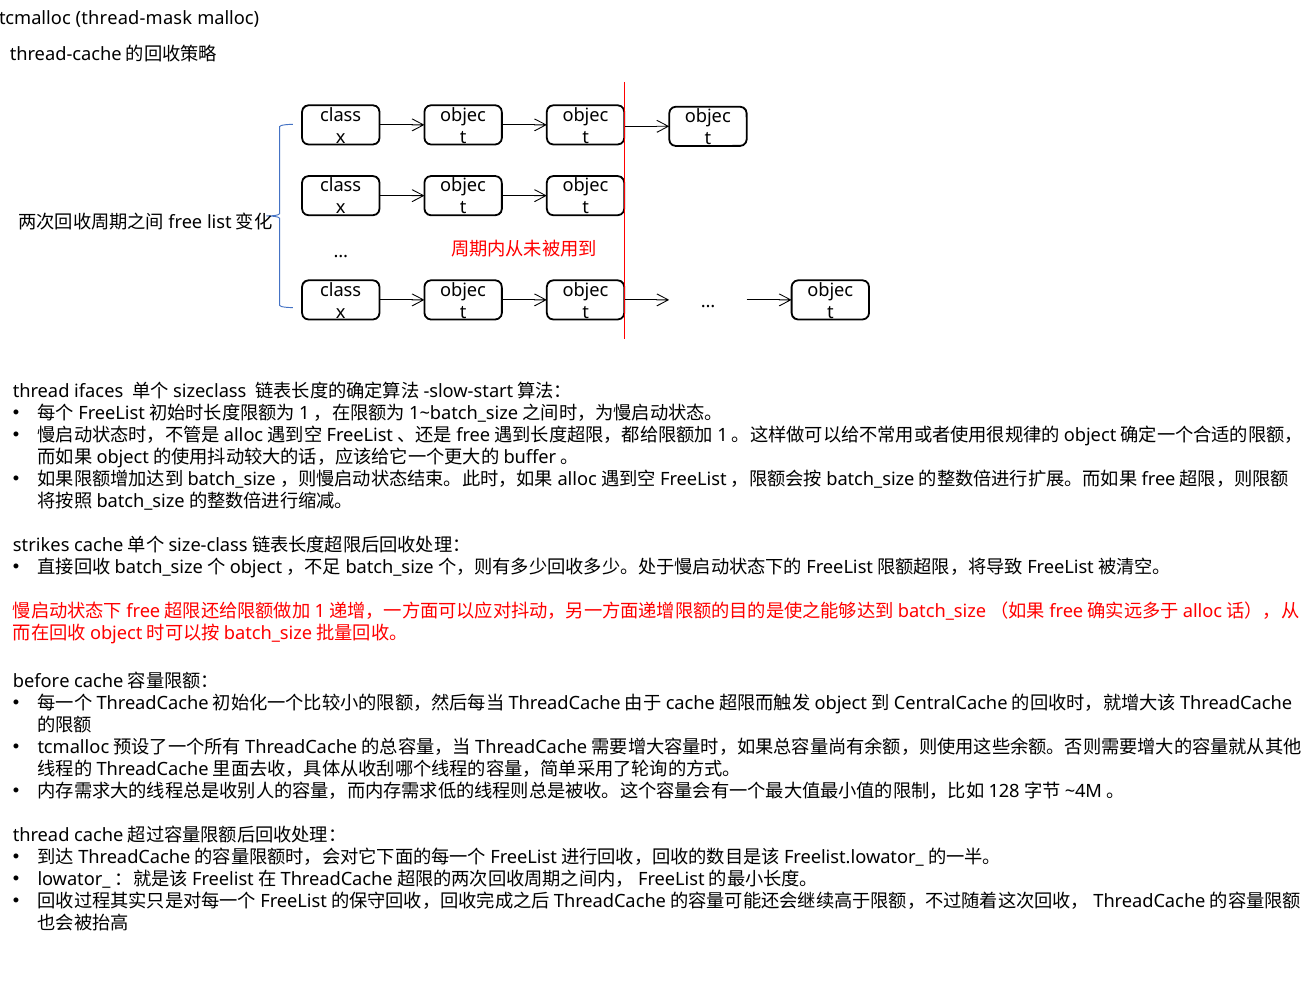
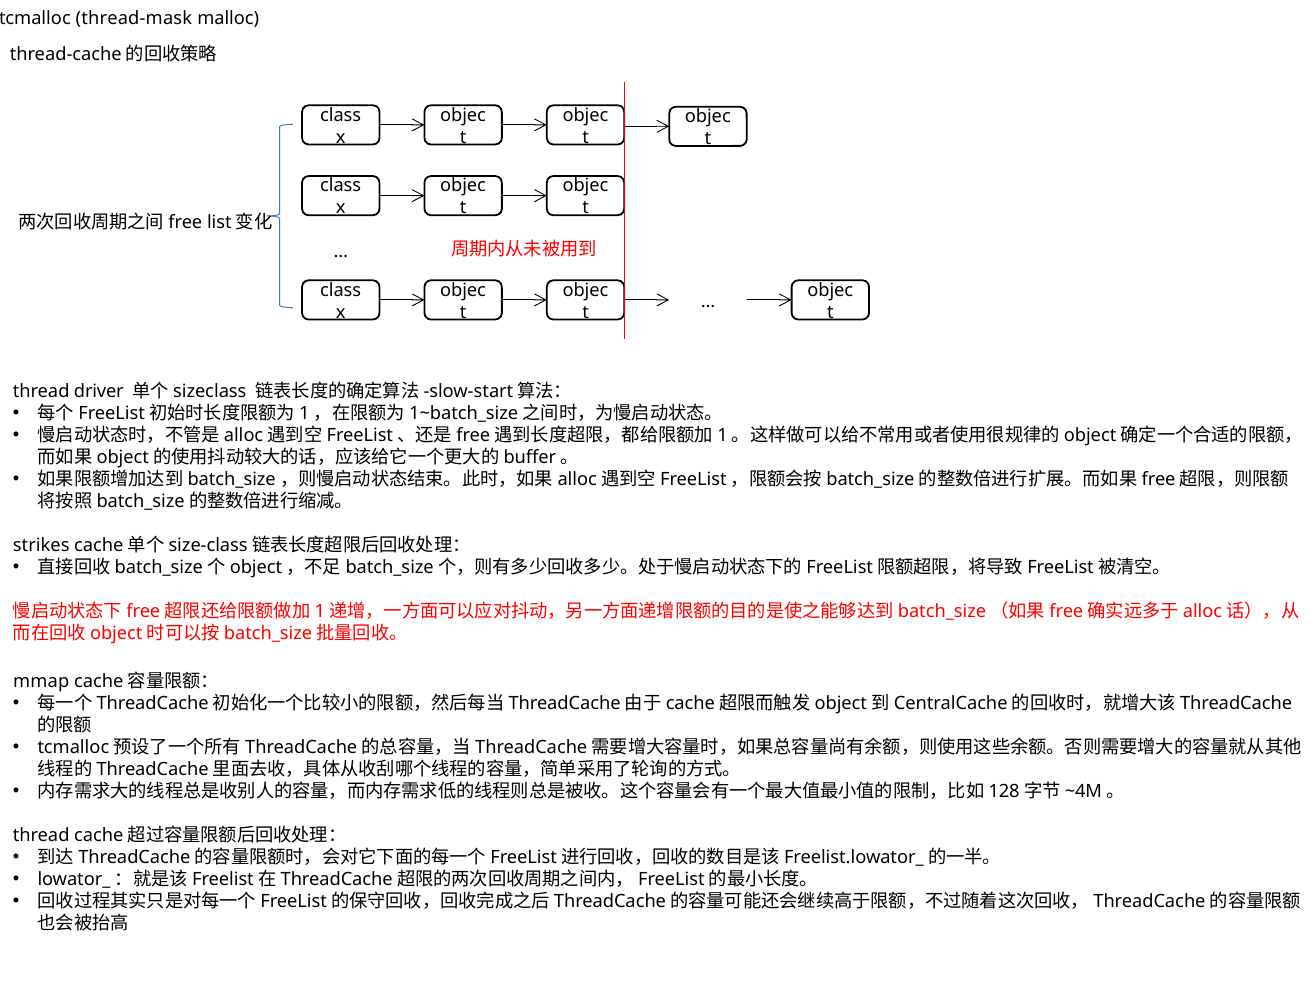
ifaces: ifaces -> driver (99, 392)
before: before -> mmap (41, 682)
